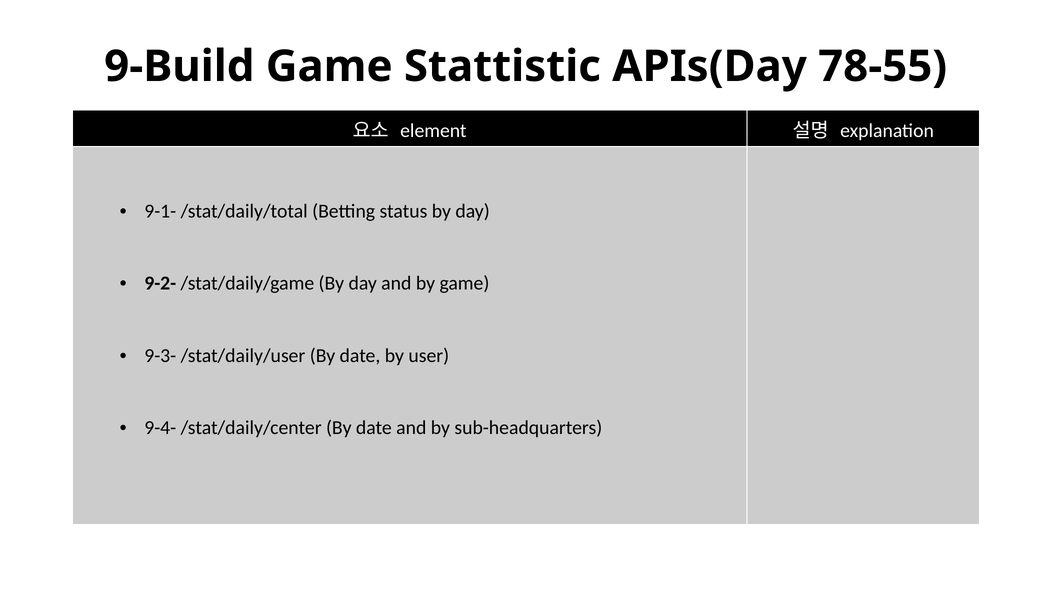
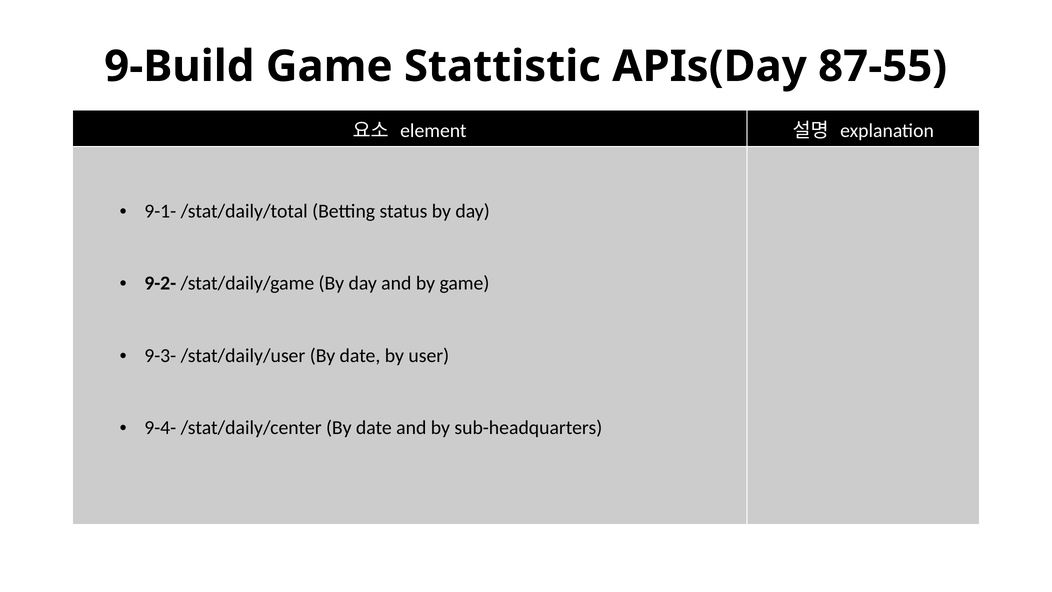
78-55: 78-55 -> 87-55 (883, 66)
